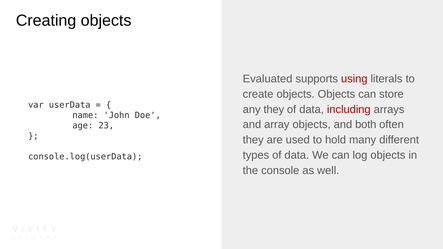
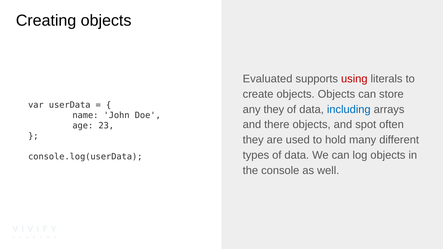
including colour: red -> blue (349, 109)
array: array -> there (277, 125)
both: both -> spot (366, 125)
